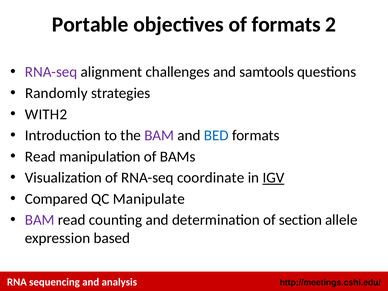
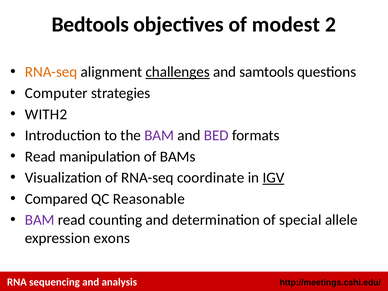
Portable: Portable -> Bedtools (90, 25)
of formats: formats -> modest (286, 25)
RNA-seq colour: purple -> orange (51, 72)
challenges underline: none -> present (178, 72)
Randomly: Randomly -> Computer (56, 93)
BED colour: blue -> purple (216, 135)
Manipulate: Manipulate -> Reasonable (149, 199)
section: section -> special (300, 220)
based: based -> exons (112, 238)
